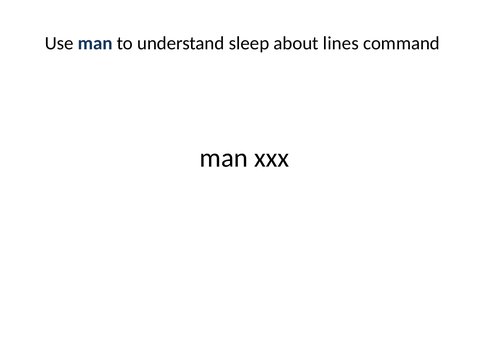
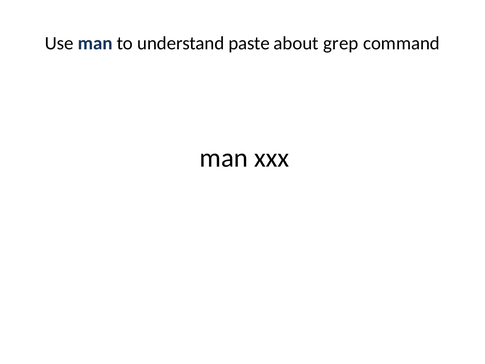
sleep: sleep -> paste (249, 43)
lines: lines -> grep (341, 43)
